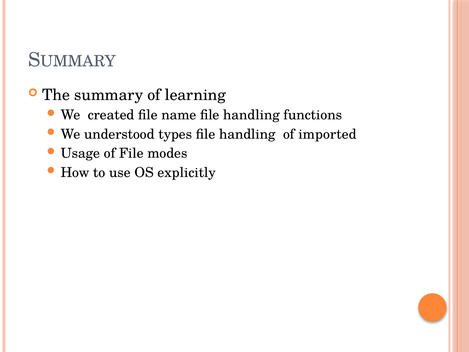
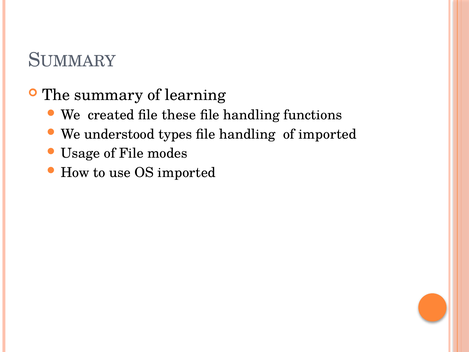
name: name -> these (179, 115)
OS explicitly: explicitly -> imported (187, 172)
